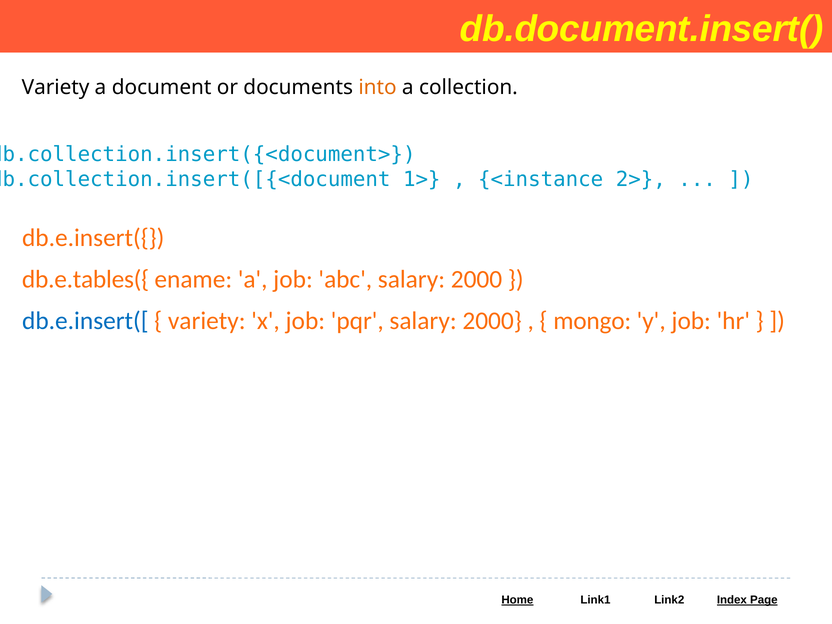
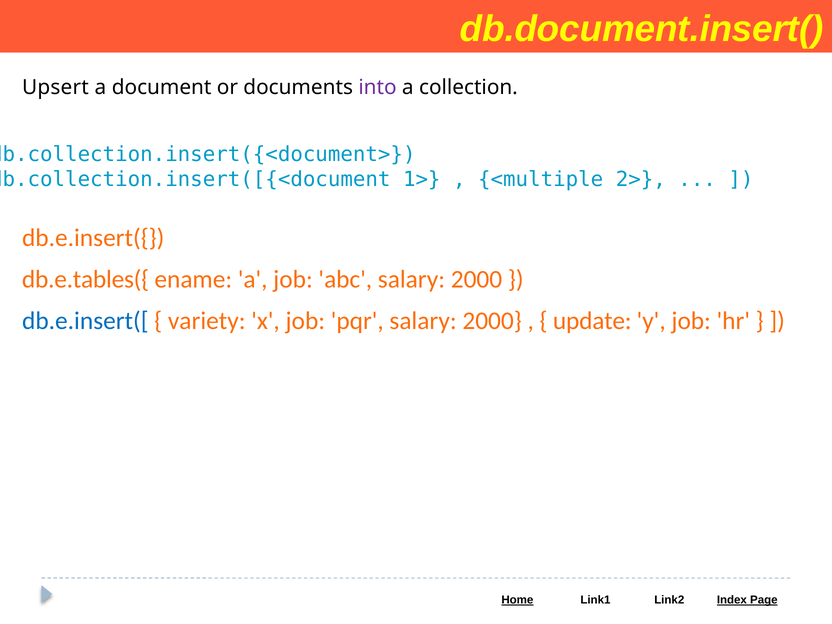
Variety: Variety -> Upsert (55, 87)
into colour: orange -> purple (377, 87)
<instance: <instance -> <multiple (541, 179)
mongo: mongo -> update (592, 321)
